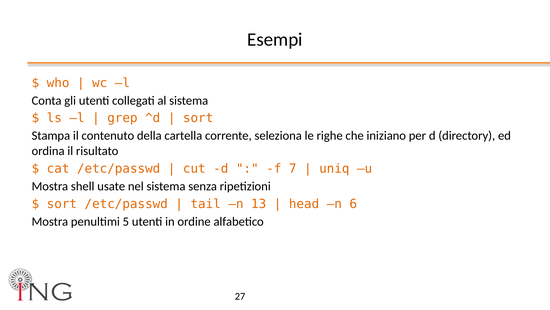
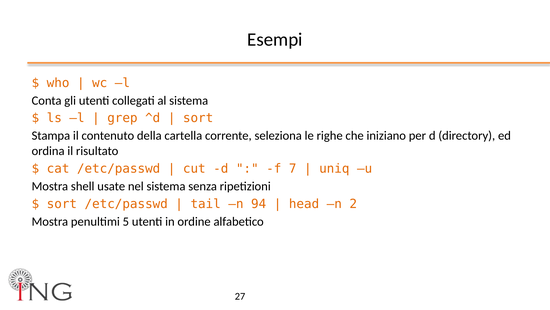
13: 13 -> 94 (259, 204)
6: 6 -> 2 (353, 204)
